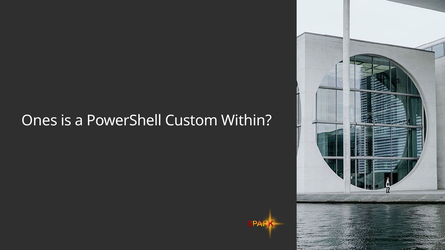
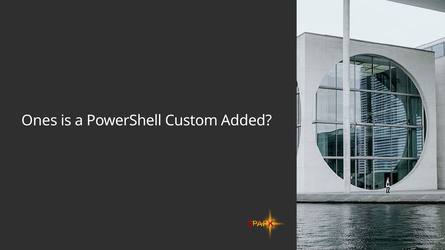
Within: Within -> Added (246, 121)
